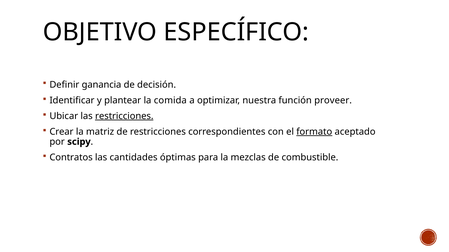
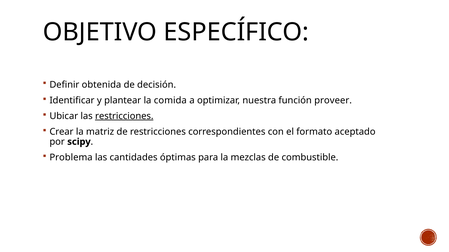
ganancia: ganancia -> obtenida (101, 85)
formato underline: present -> none (314, 132)
Contratos: Contratos -> Problema (71, 158)
